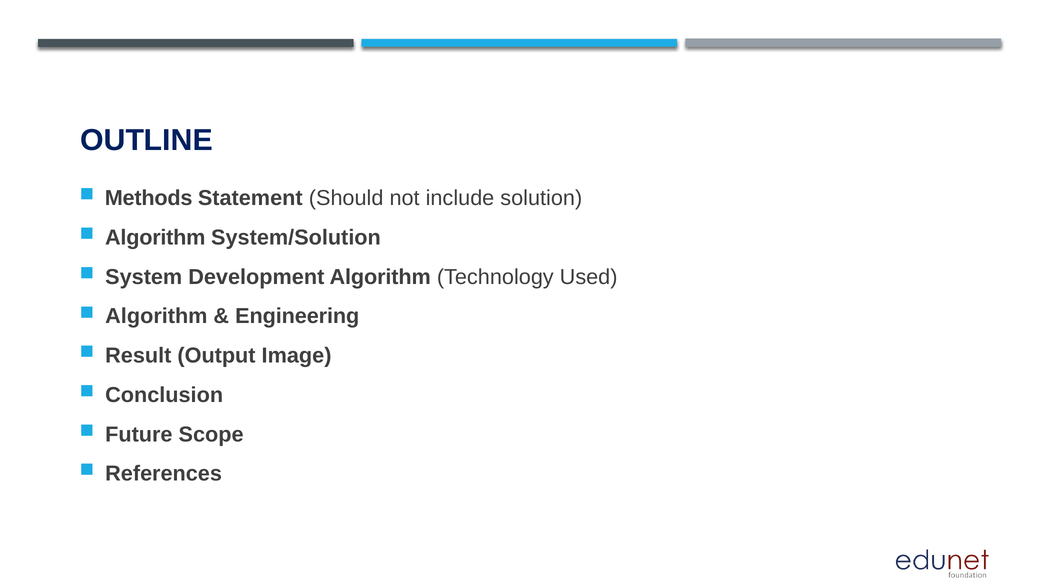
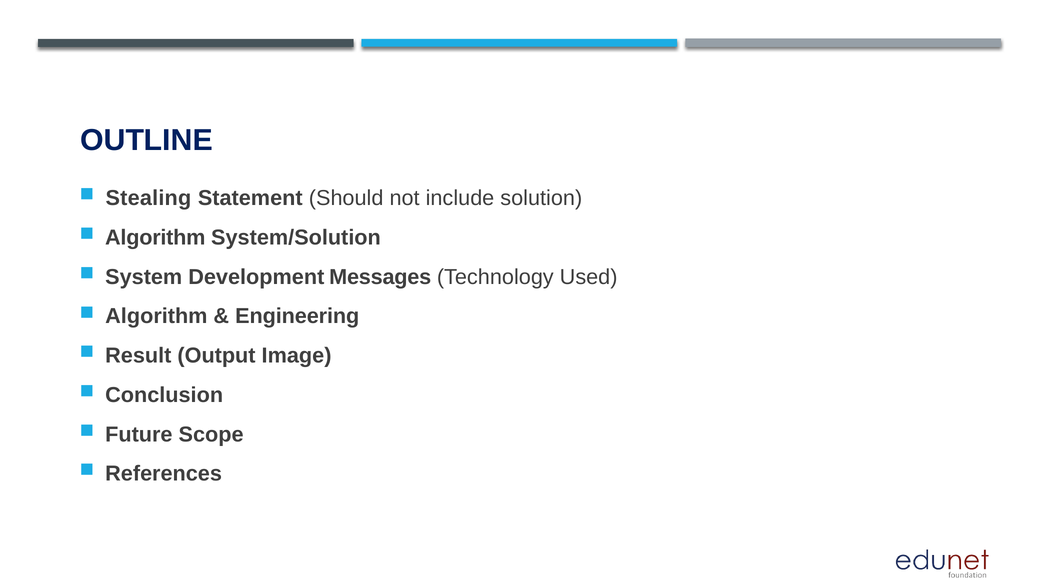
Methods: Methods -> Stealing (148, 198)
Development Algorithm: Algorithm -> Messages (380, 277)
